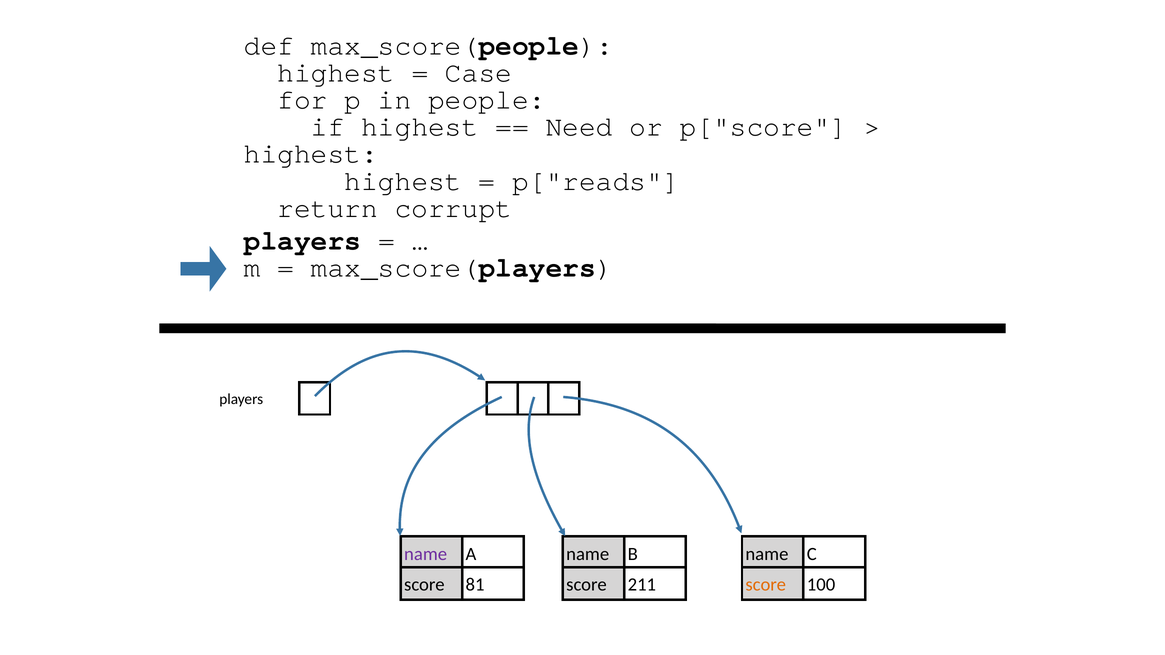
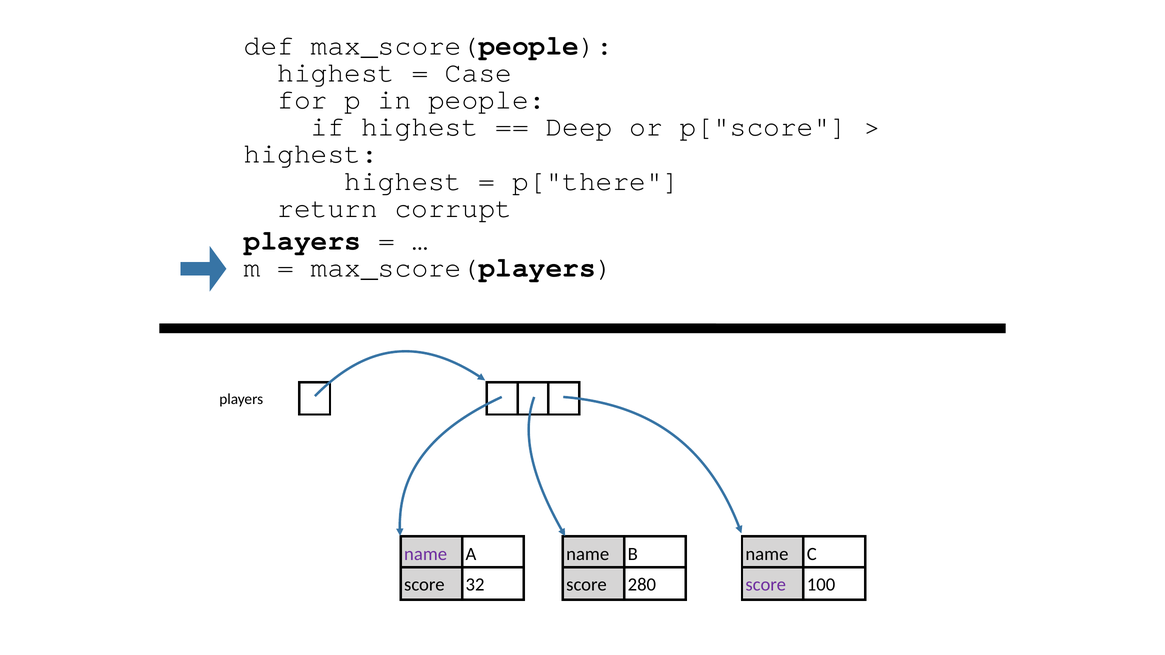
Need: Need -> Deep (579, 127)
p["reads: p["reads -> p["there (596, 181)
81: 81 -> 32 (475, 585)
211: 211 -> 280 (642, 585)
score colour: orange -> purple (766, 585)
